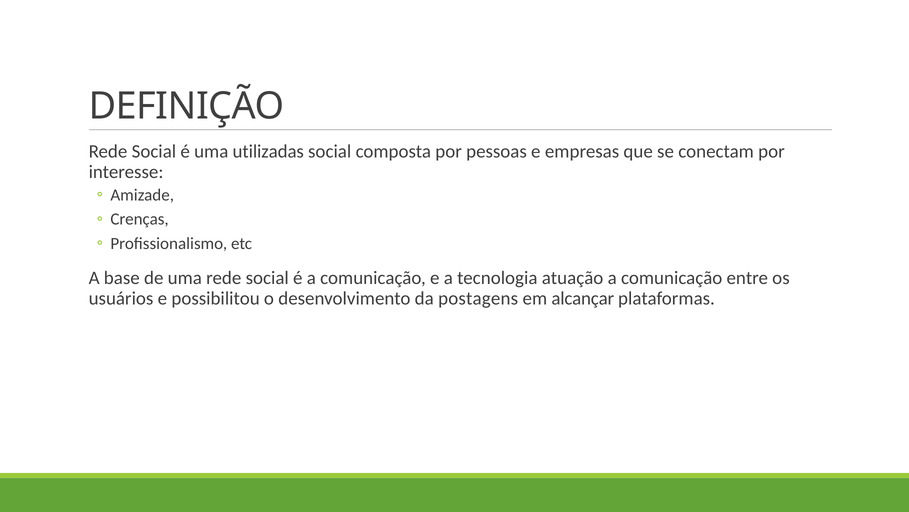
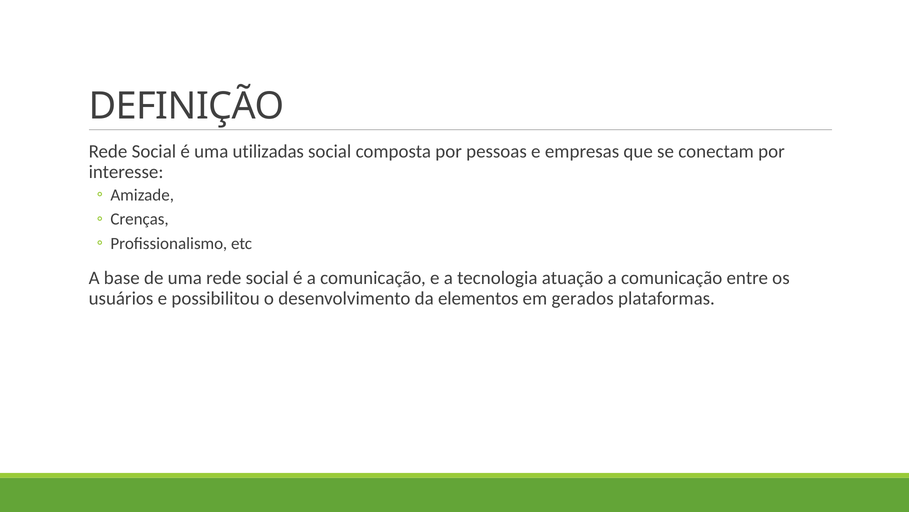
postagens: postagens -> elementos (478, 298)
alcançar: alcançar -> gerados (583, 298)
